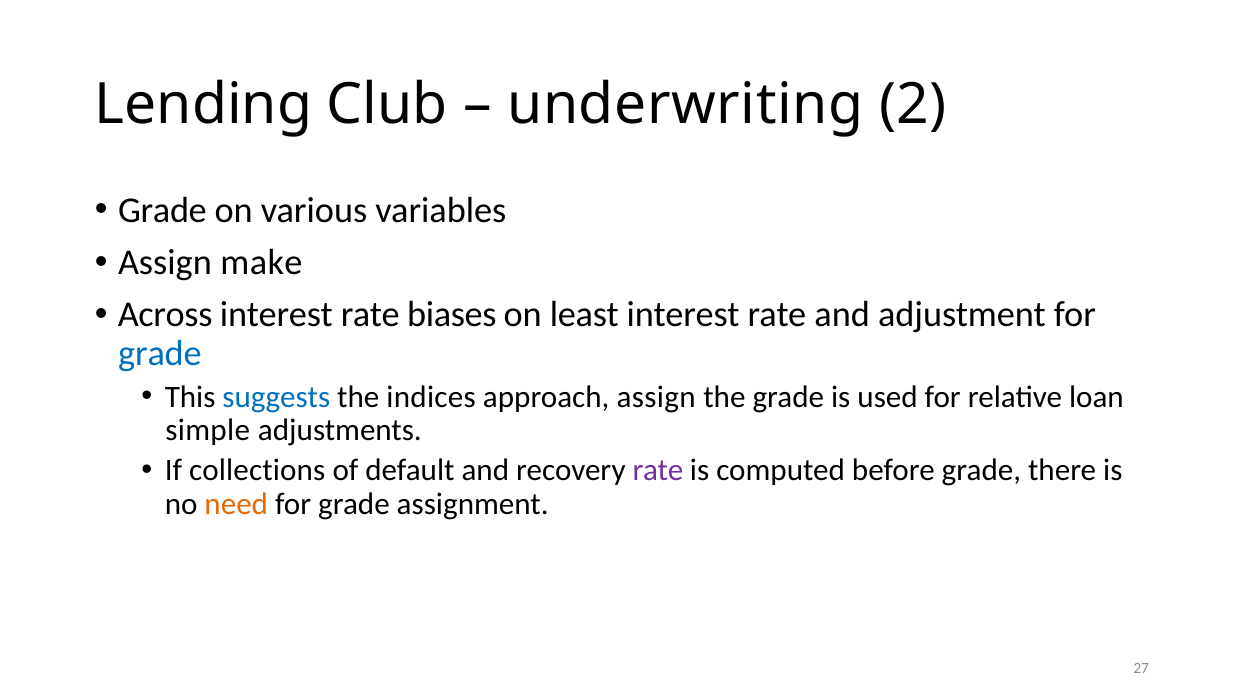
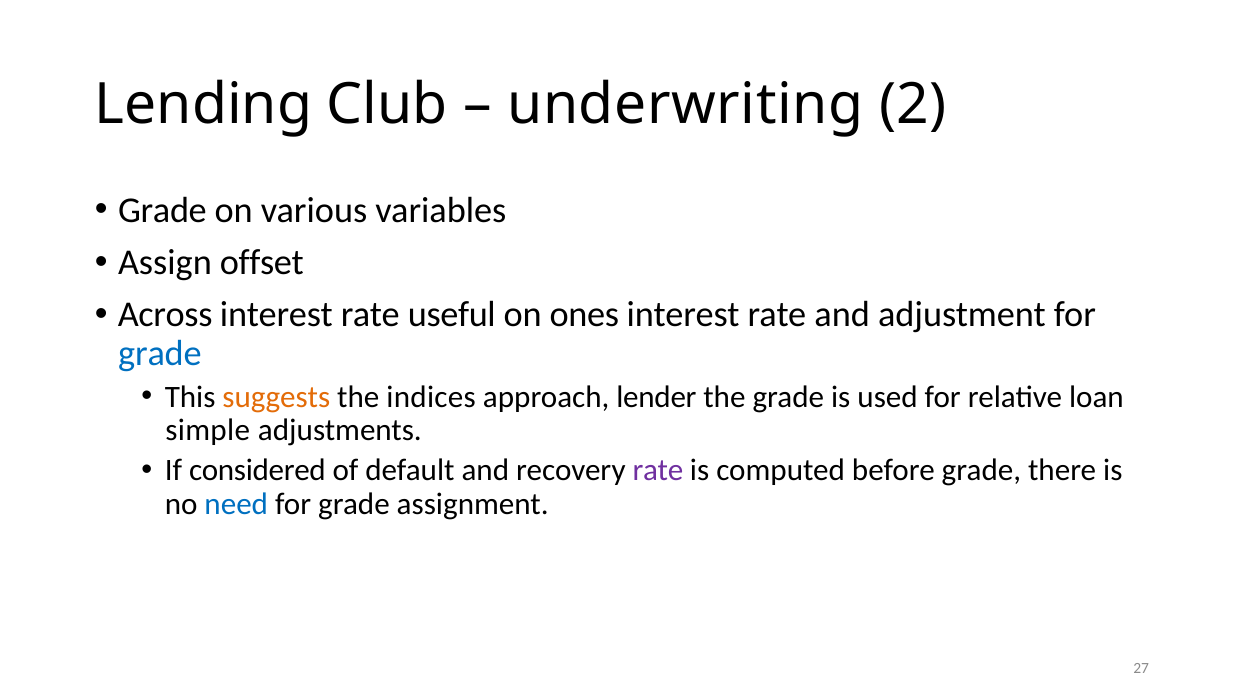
make: make -> offset (262, 262)
biases: biases -> useful (452, 315)
least: least -> ones (584, 315)
suggests colour: blue -> orange (276, 397)
approach assign: assign -> lender (656, 397)
collections: collections -> considered (257, 470)
need colour: orange -> blue (236, 504)
